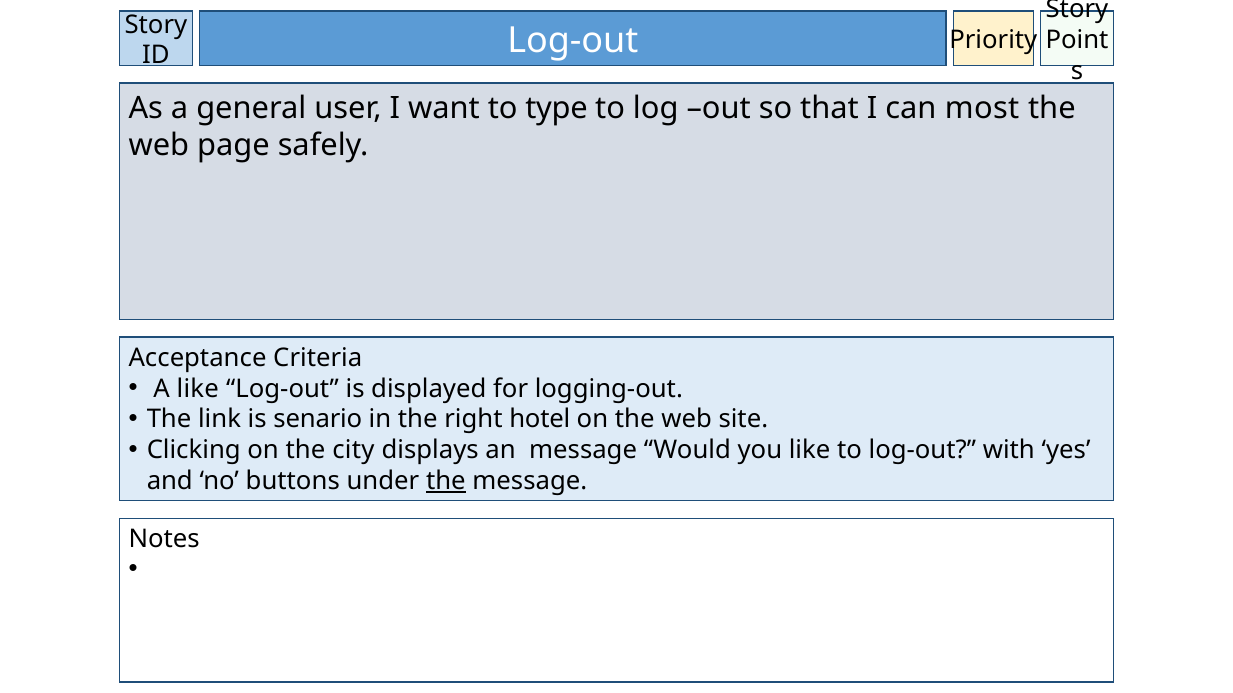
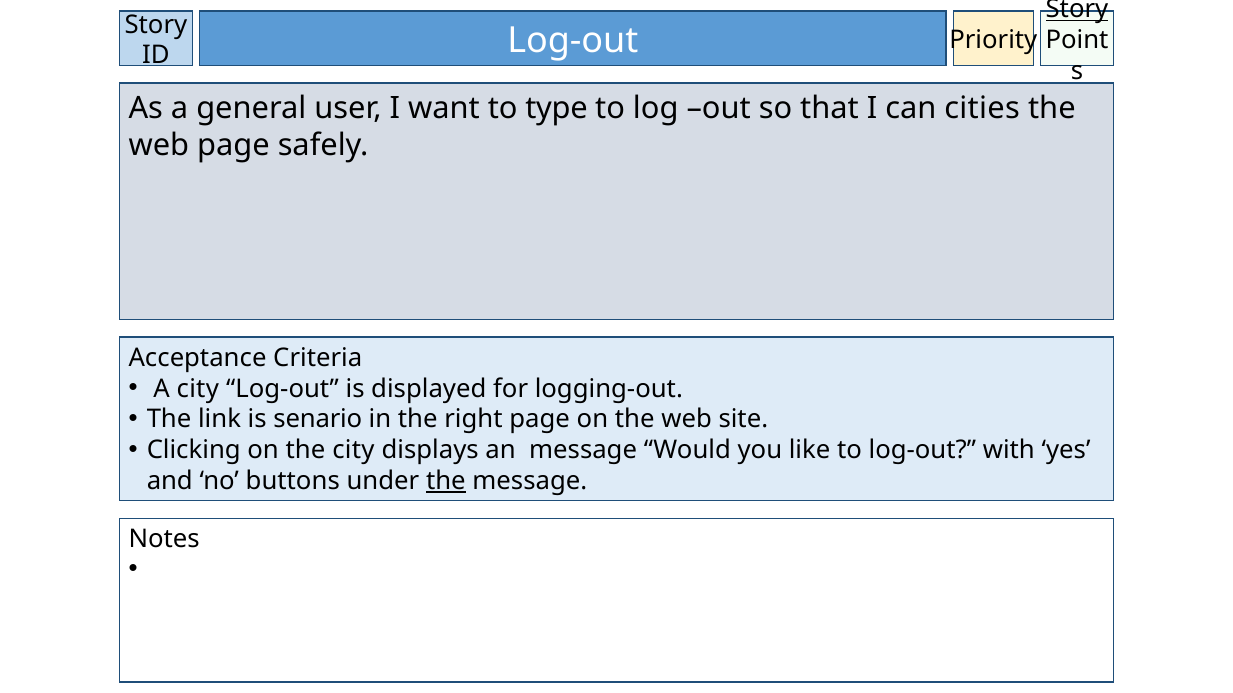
Story underline: none -> present (1077, 9)
most: most -> cities (982, 108)
A like: like -> city (198, 389)
right hotel: hotel -> page (540, 420)
